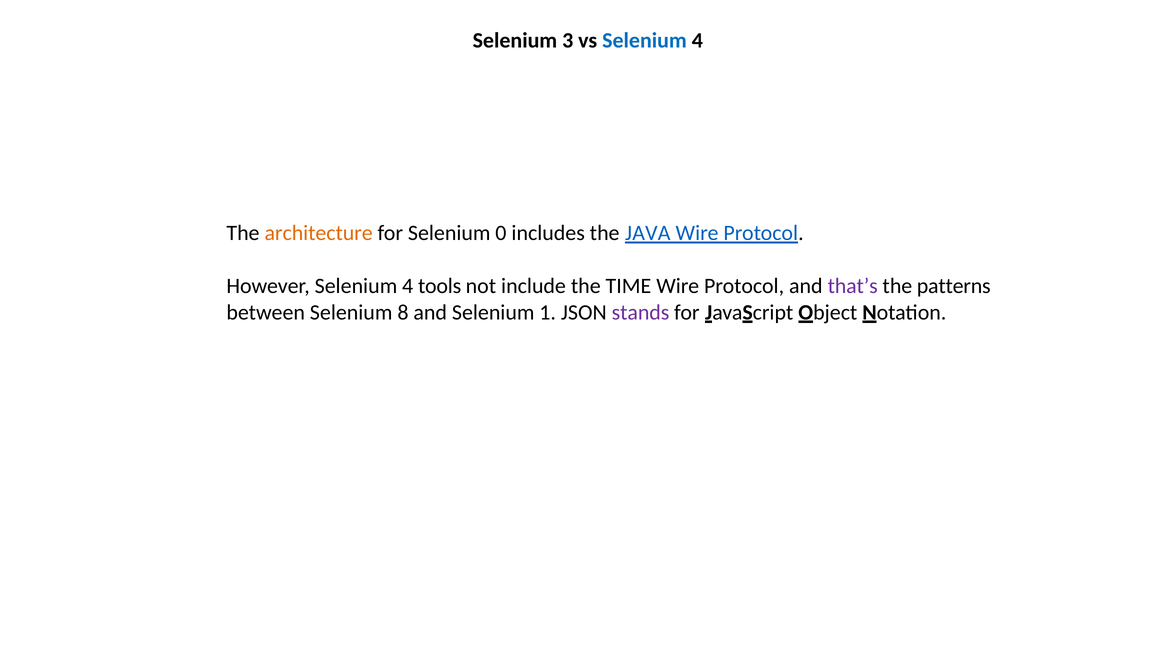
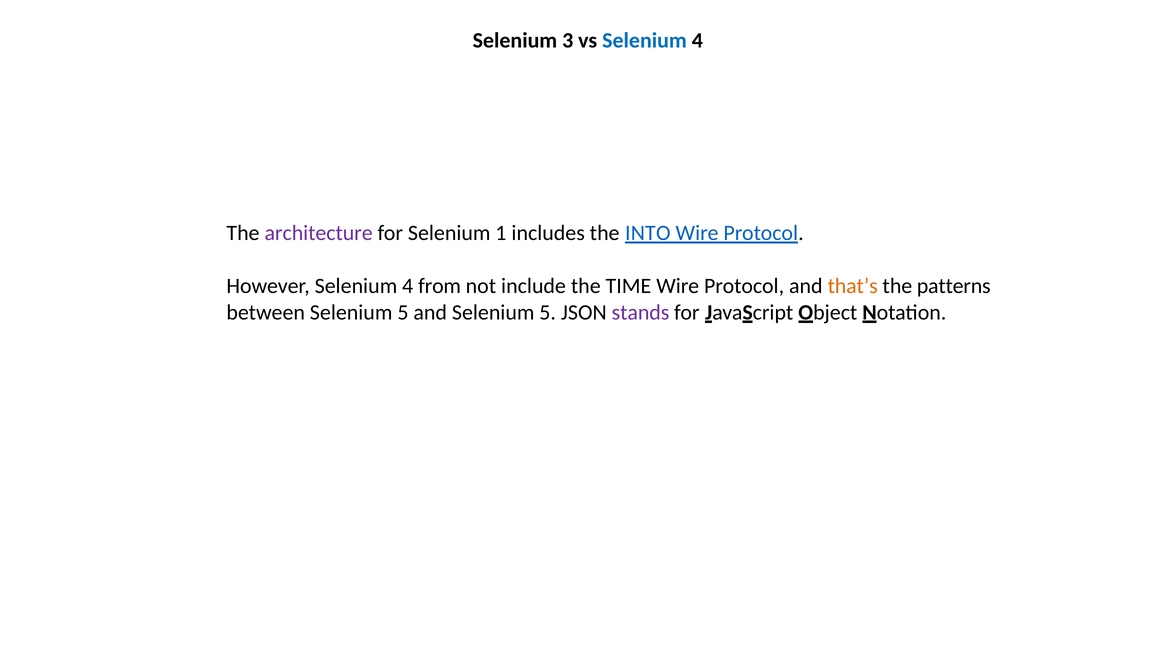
architecture colour: orange -> purple (319, 233)
0: 0 -> 1 (501, 233)
JAVA: JAVA -> INTO (648, 233)
tools: tools -> from (440, 286)
that’s colour: purple -> orange (853, 286)
between Selenium 8: 8 -> 5 (403, 313)
and Selenium 1: 1 -> 5 (548, 313)
